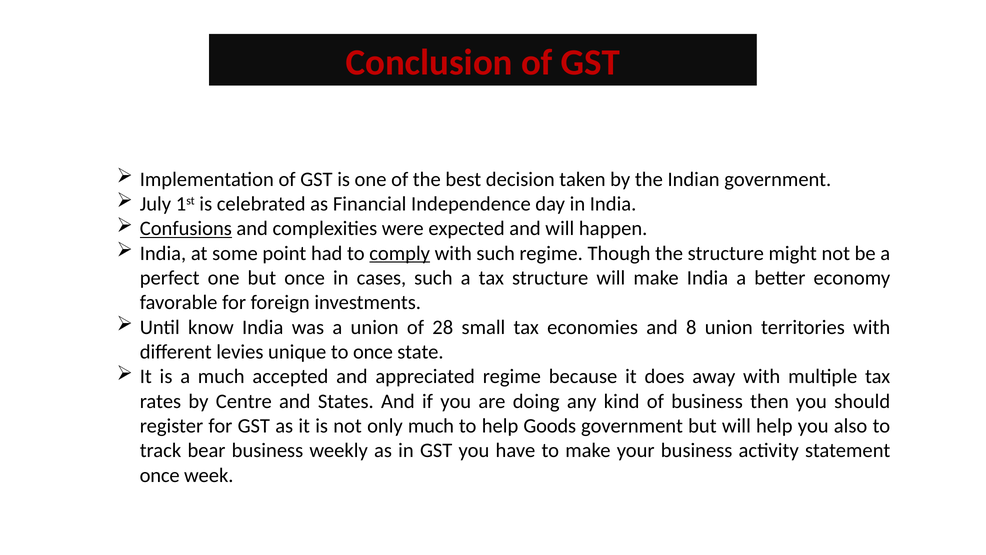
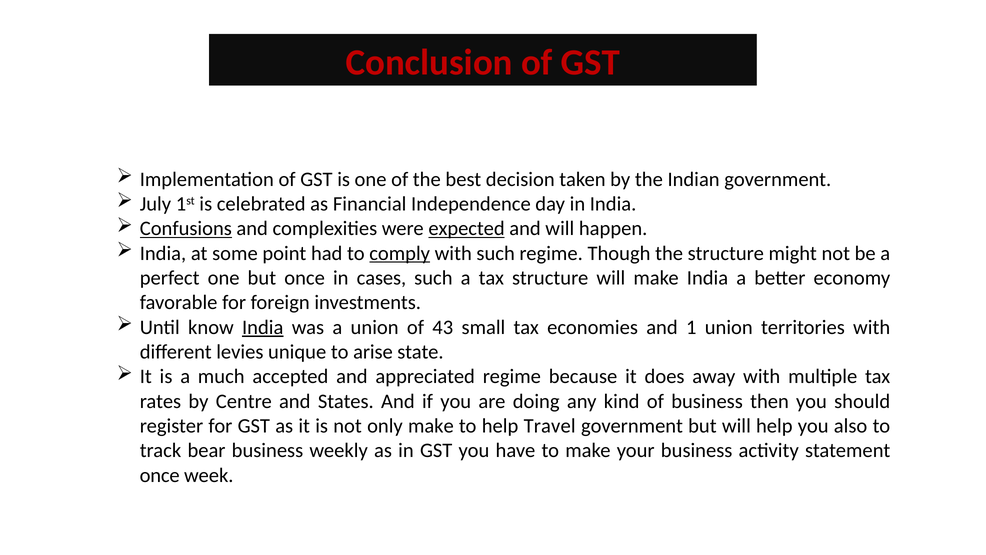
expected underline: none -> present (467, 228)
India underline: none -> present (263, 327)
28: 28 -> 43 (443, 327)
8: 8 -> 1 (691, 327)
to once: once -> arise (373, 352)
only much: much -> make (431, 426)
Goods: Goods -> Travel (550, 426)
